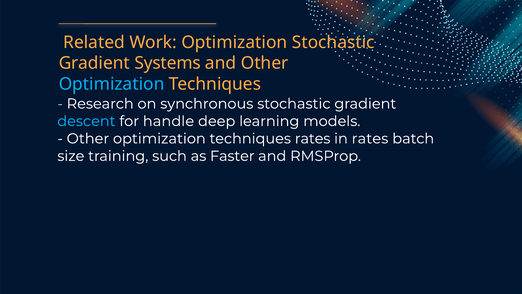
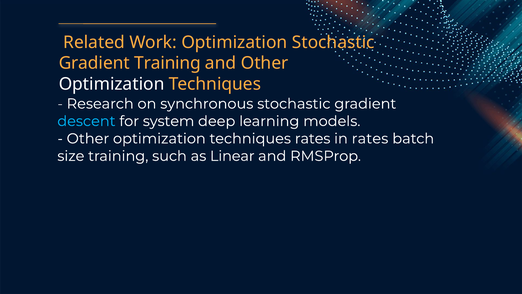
Gradient Systems: Systems -> Training (168, 63)
Optimization colour: light blue -> white (112, 84)
handle: handle -> system (169, 121)
Faster: Faster -> Linear (232, 156)
